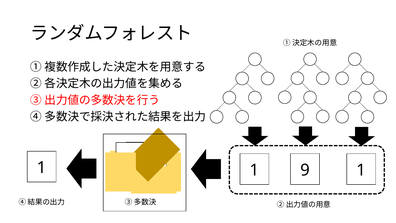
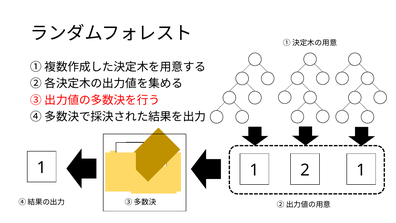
9: 9 -> 2 (305, 170)
